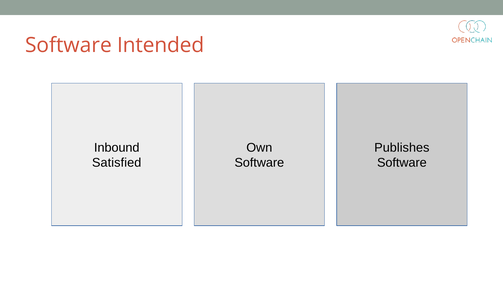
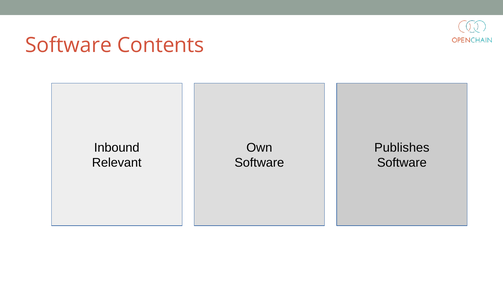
Intended: Intended -> Contents (161, 45)
Satisfied: Satisfied -> Relevant (117, 163)
